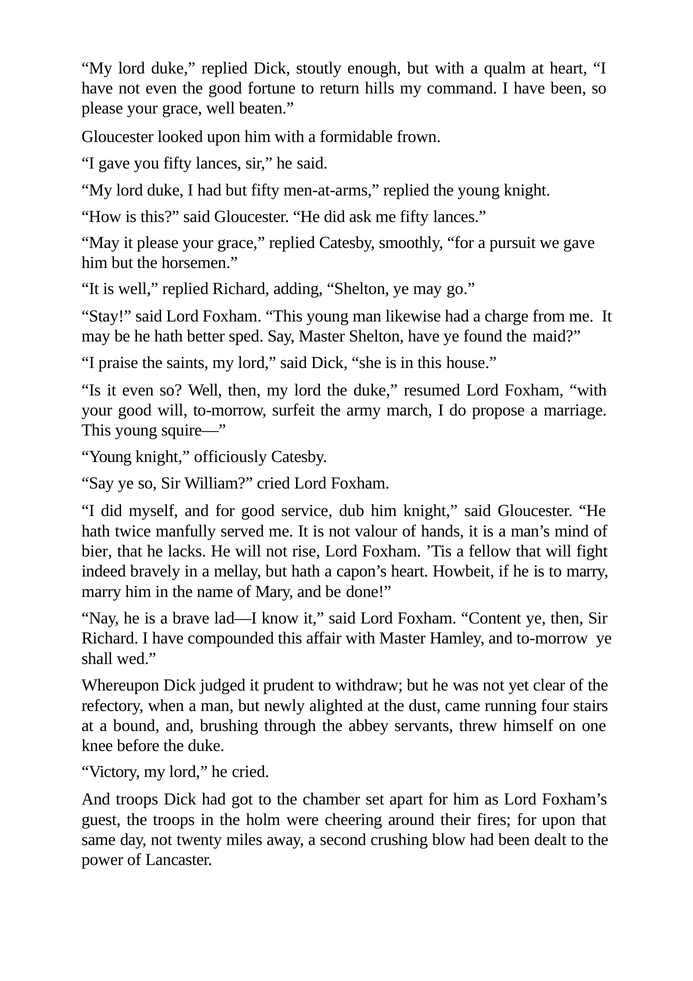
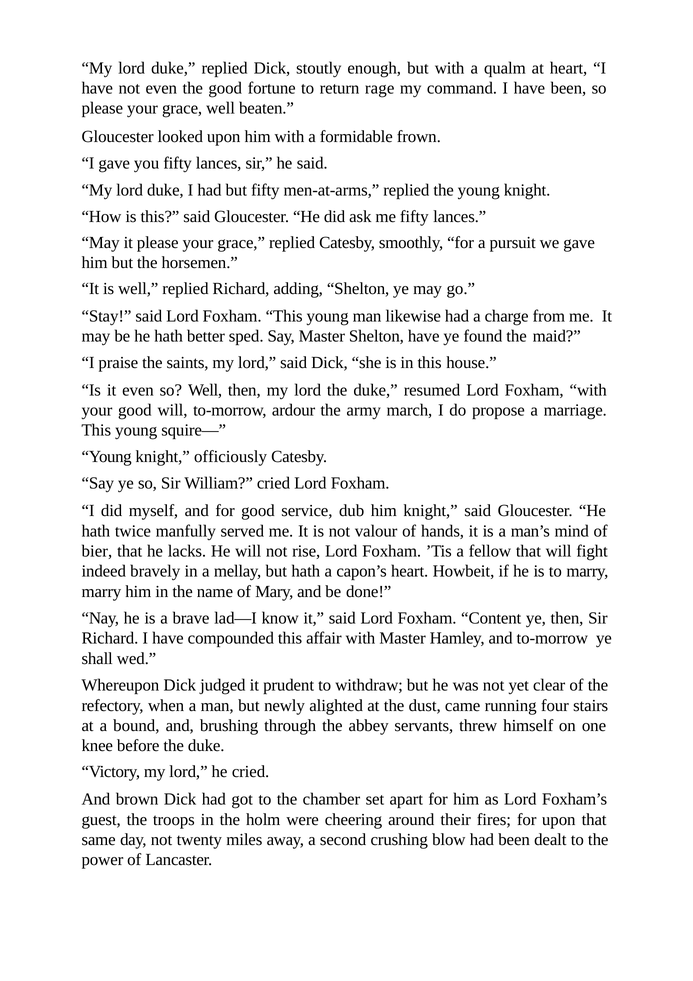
hills: hills -> rage (380, 88)
surfeit: surfeit -> ardour (294, 410)
And troops: troops -> brown (137, 799)
